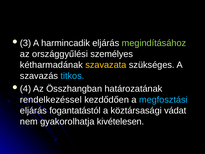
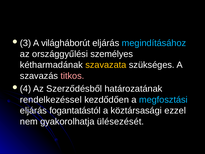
harmincadik: harmincadik -> világháborút (66, 43)
megindításához colour: light green -> light blue (154, 43)
titkos colour: light blue -> pink (72, 76)
Összhangban: Összhangban -> Szerződésből (74, 89)
vádat: vádat -> ezzel (175, 110)
kivételesen: kivételesen -> ülésezését (120, 121)
